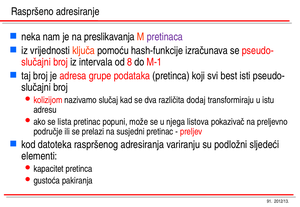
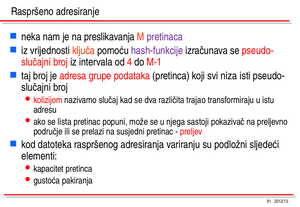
hash-funkcije colour: black -> purple (157, 51)
8: 8 -> 4 (130, 62)
best: best -> niza (229, 76)
dodaj: dodaj -> trajao (196, 100)
listova: listova -> sastoji (198, 122)
